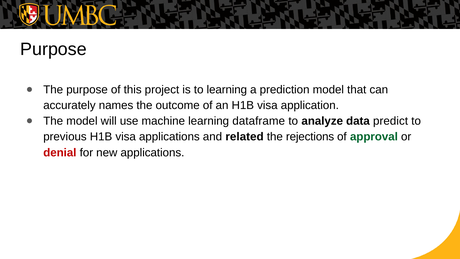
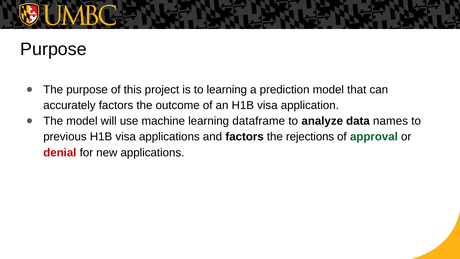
accurately names: names -> factors (116, 105)
predict: predict -> names (391, 121)
and related: related -> factors (245, 137)
